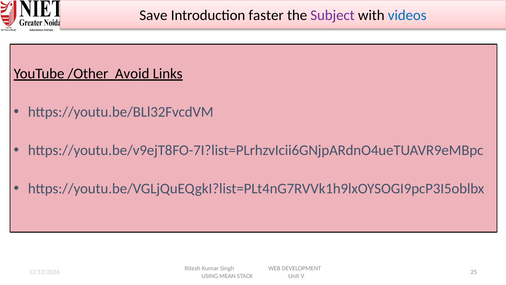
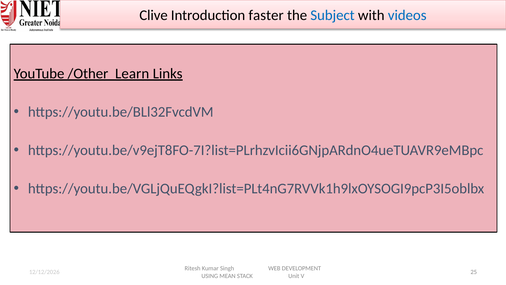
Save: Save -> Clive (154, 15)
Subject colour: purple -> blue (333, 15)
Avoid: Avoid -> Learn (132, 74)
